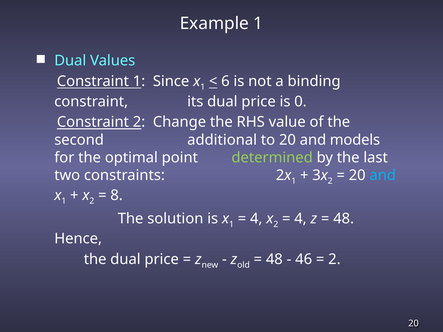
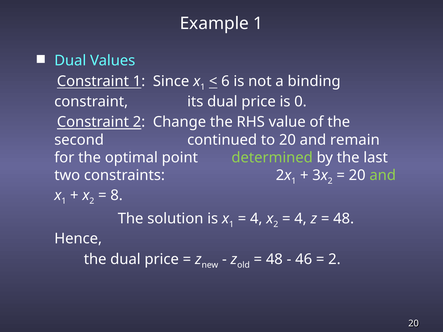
additional: additional -> continued (222, 140)
models: models -> remain (355, 140)
and colour: light blue -> light green (383, 175)
